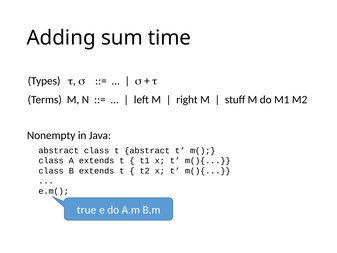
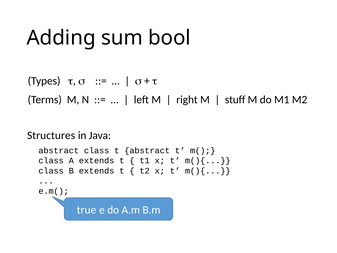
time: time -> bool (169, 38)
Nonempty: Nonempty -> Structures (51, 135)
